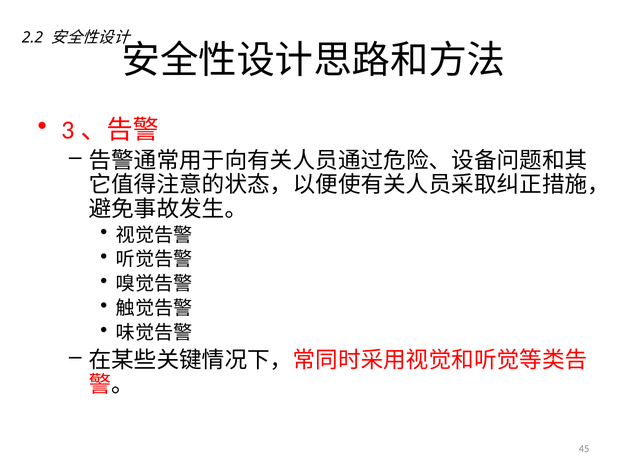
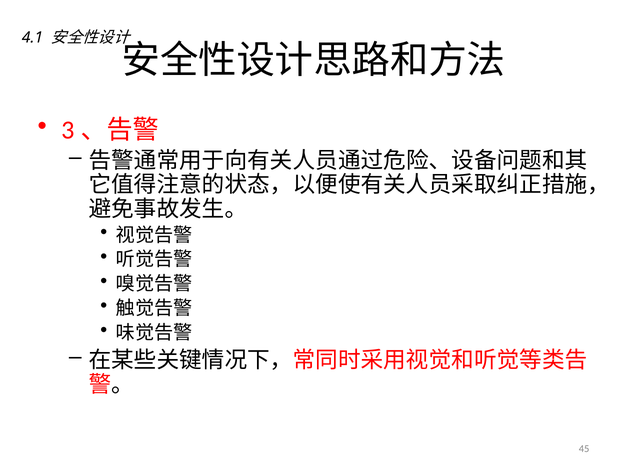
2.2: 2.2 -> 4.1 (32, 38)
